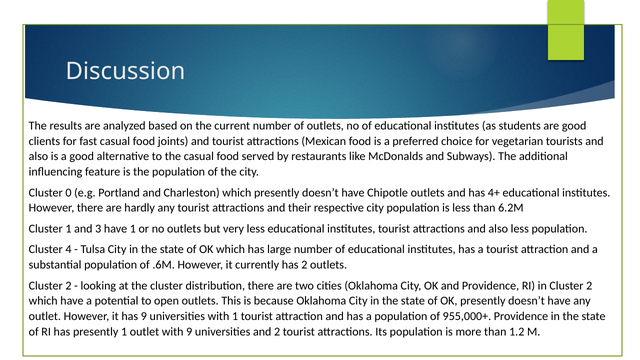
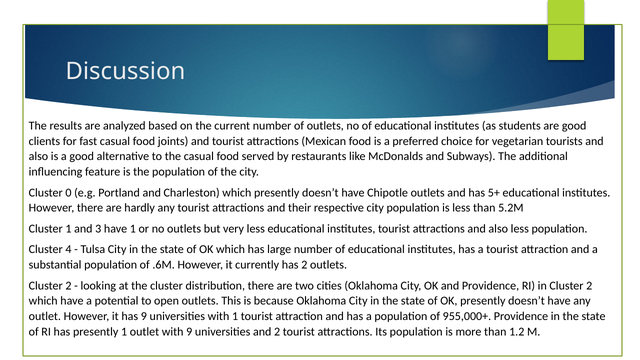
4+: 4+ -> 5+ (494, 193)
6.2M: 6.2M -> 5.2M (511, 208)
